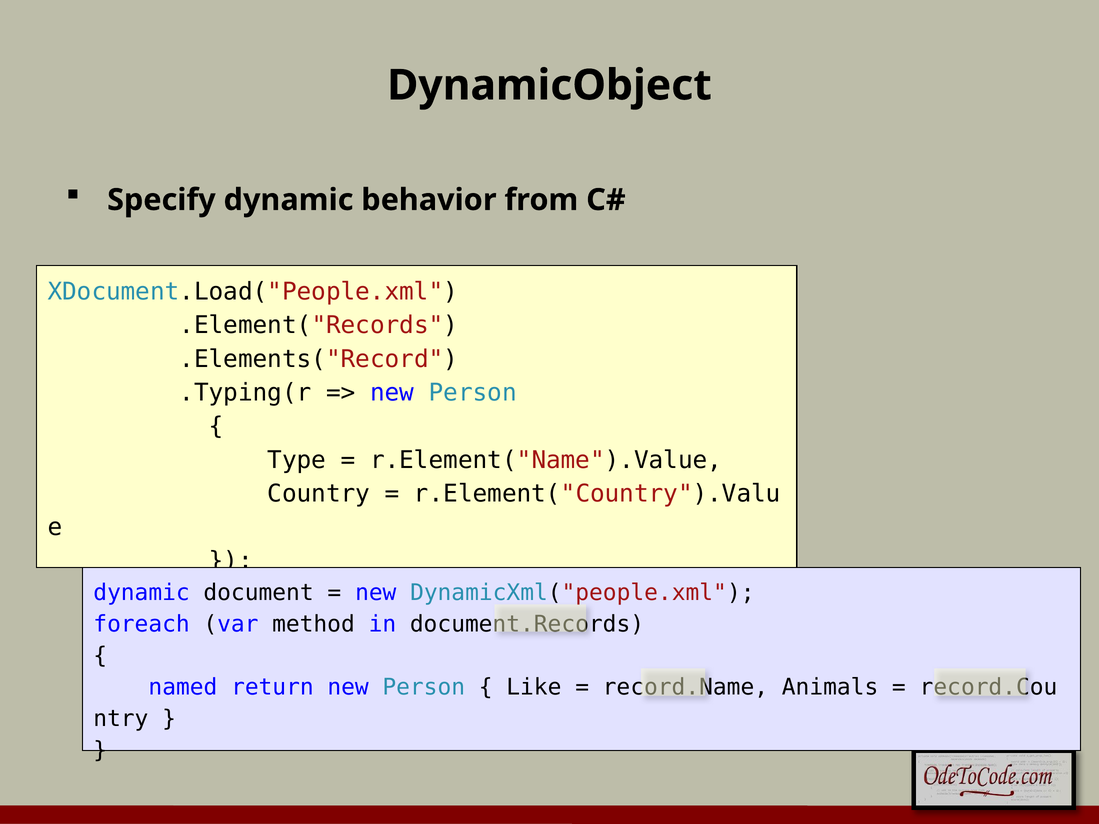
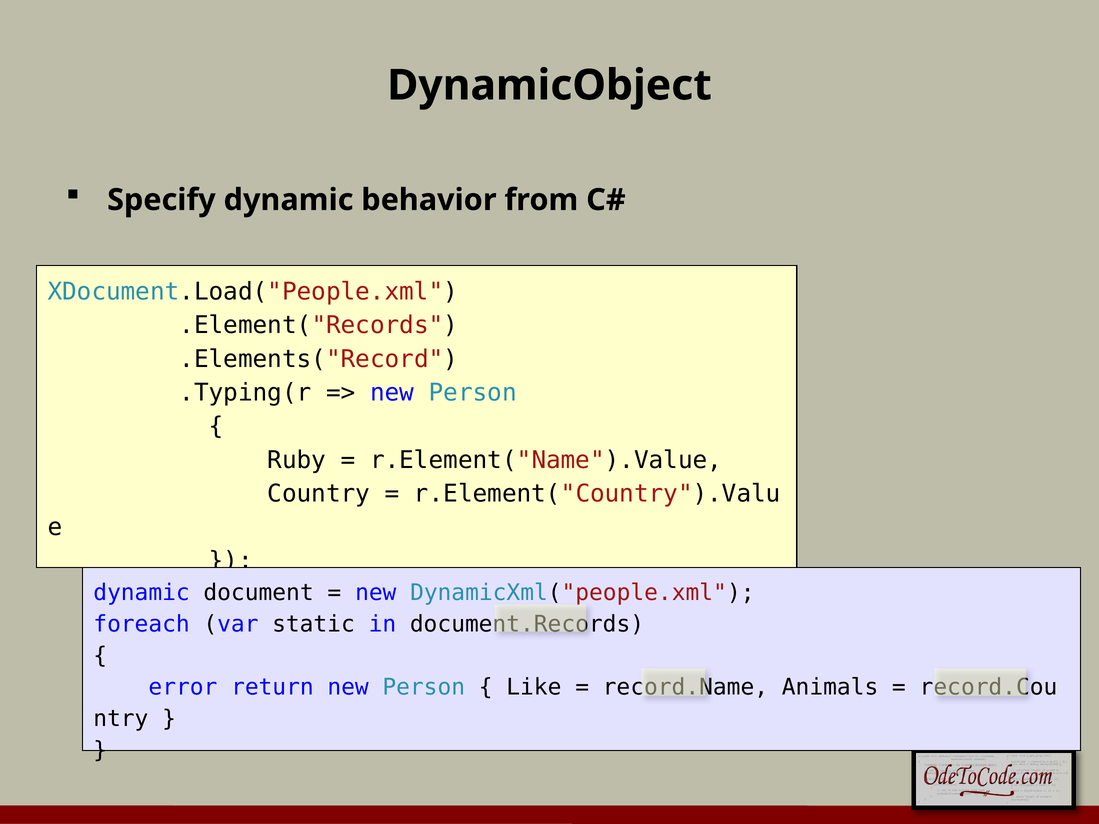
Type: Type -> Ruby (297, 460)
method: method -> static (313, 624)
named: named -> error (183, 687)
